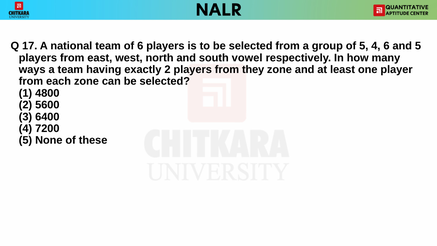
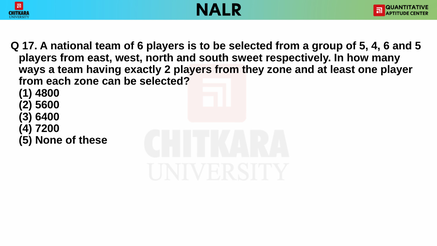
vowel: vowel -> sweet (247, 58)
